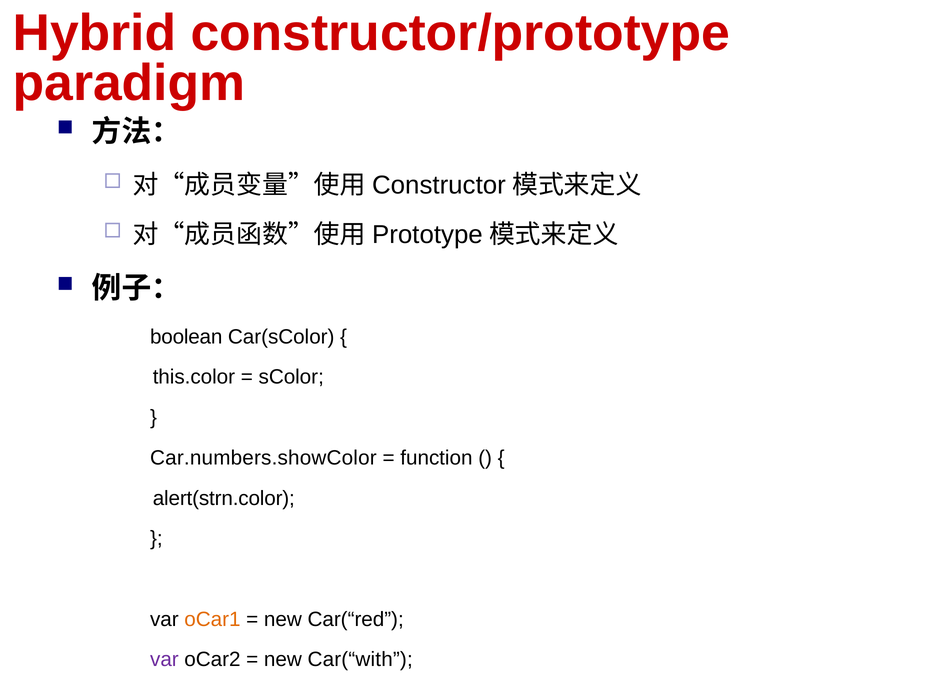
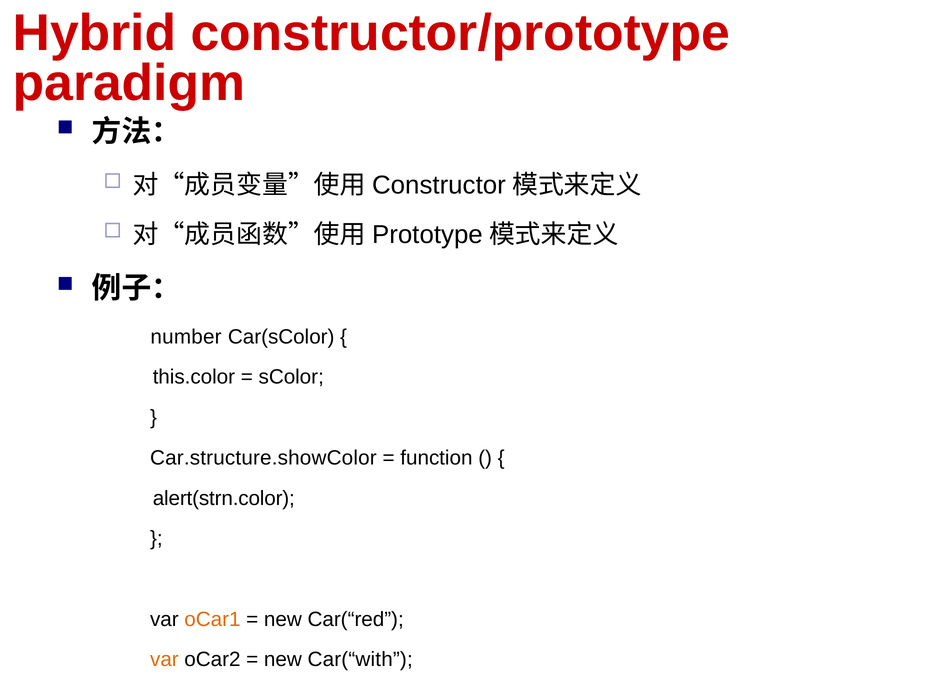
boolean: boolean -> number (186, 337)
Car.numbers.showColor: Car.numbers.showColor -> Car.structure.showColor (263, 458)
var colour: purple -> orange (164, 660)
